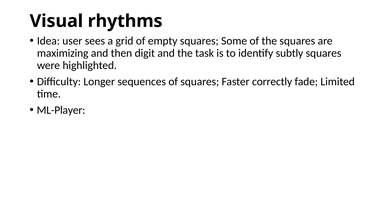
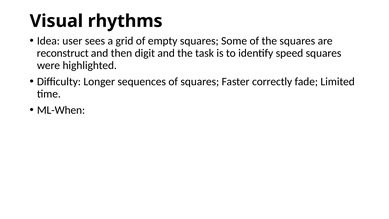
maximizing: maximizing -> reconstruct (63, 53)
subtly: subtly -> speed (289, 53)
ML-Player: ML-Player -> ML-When (61, 110)
